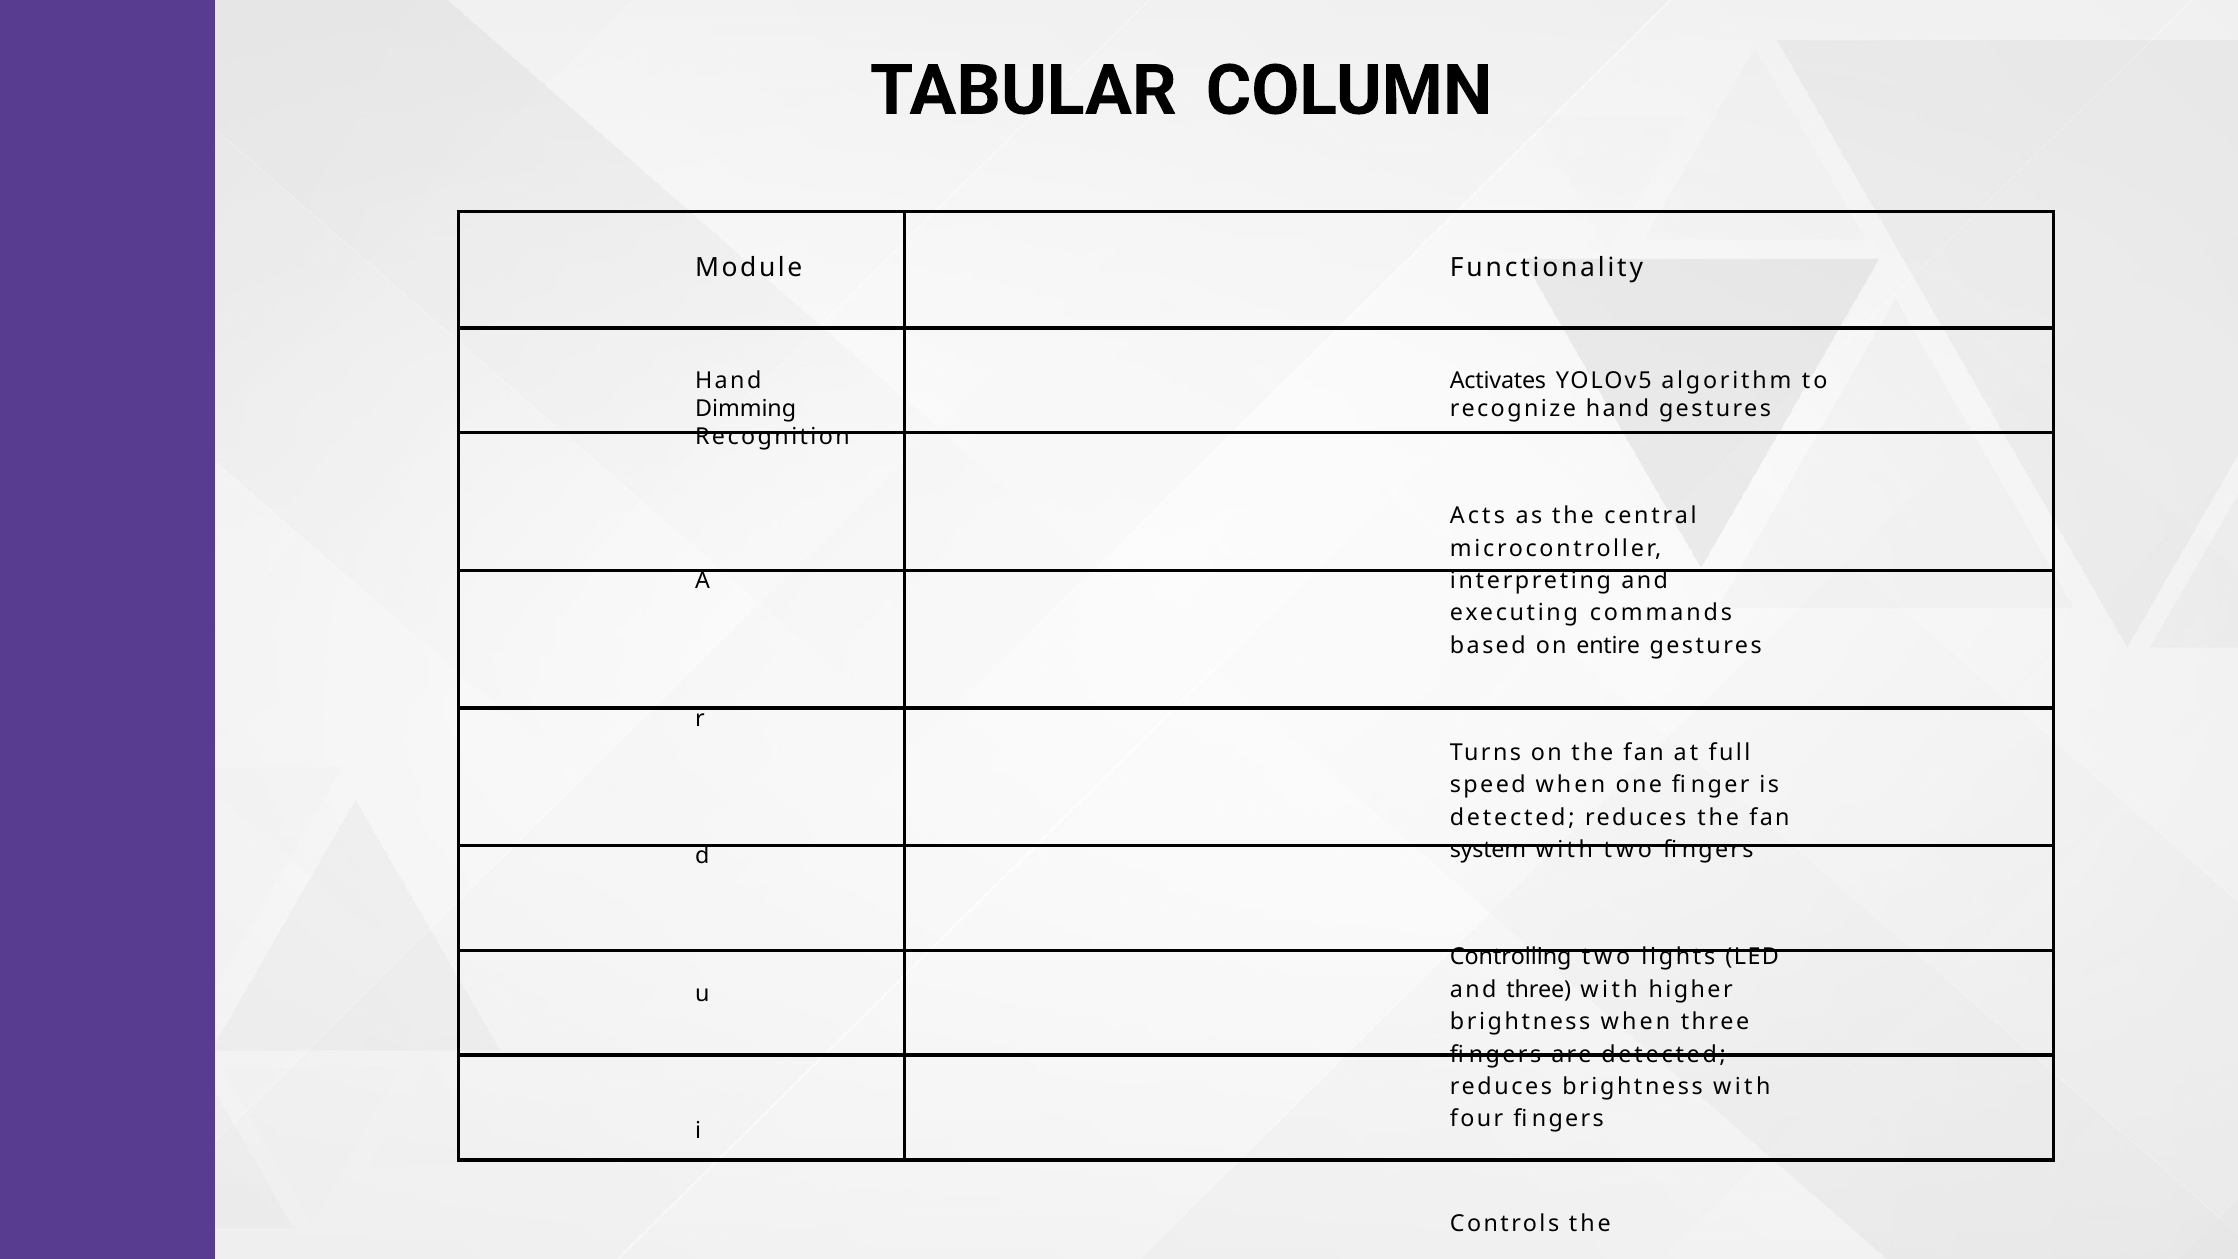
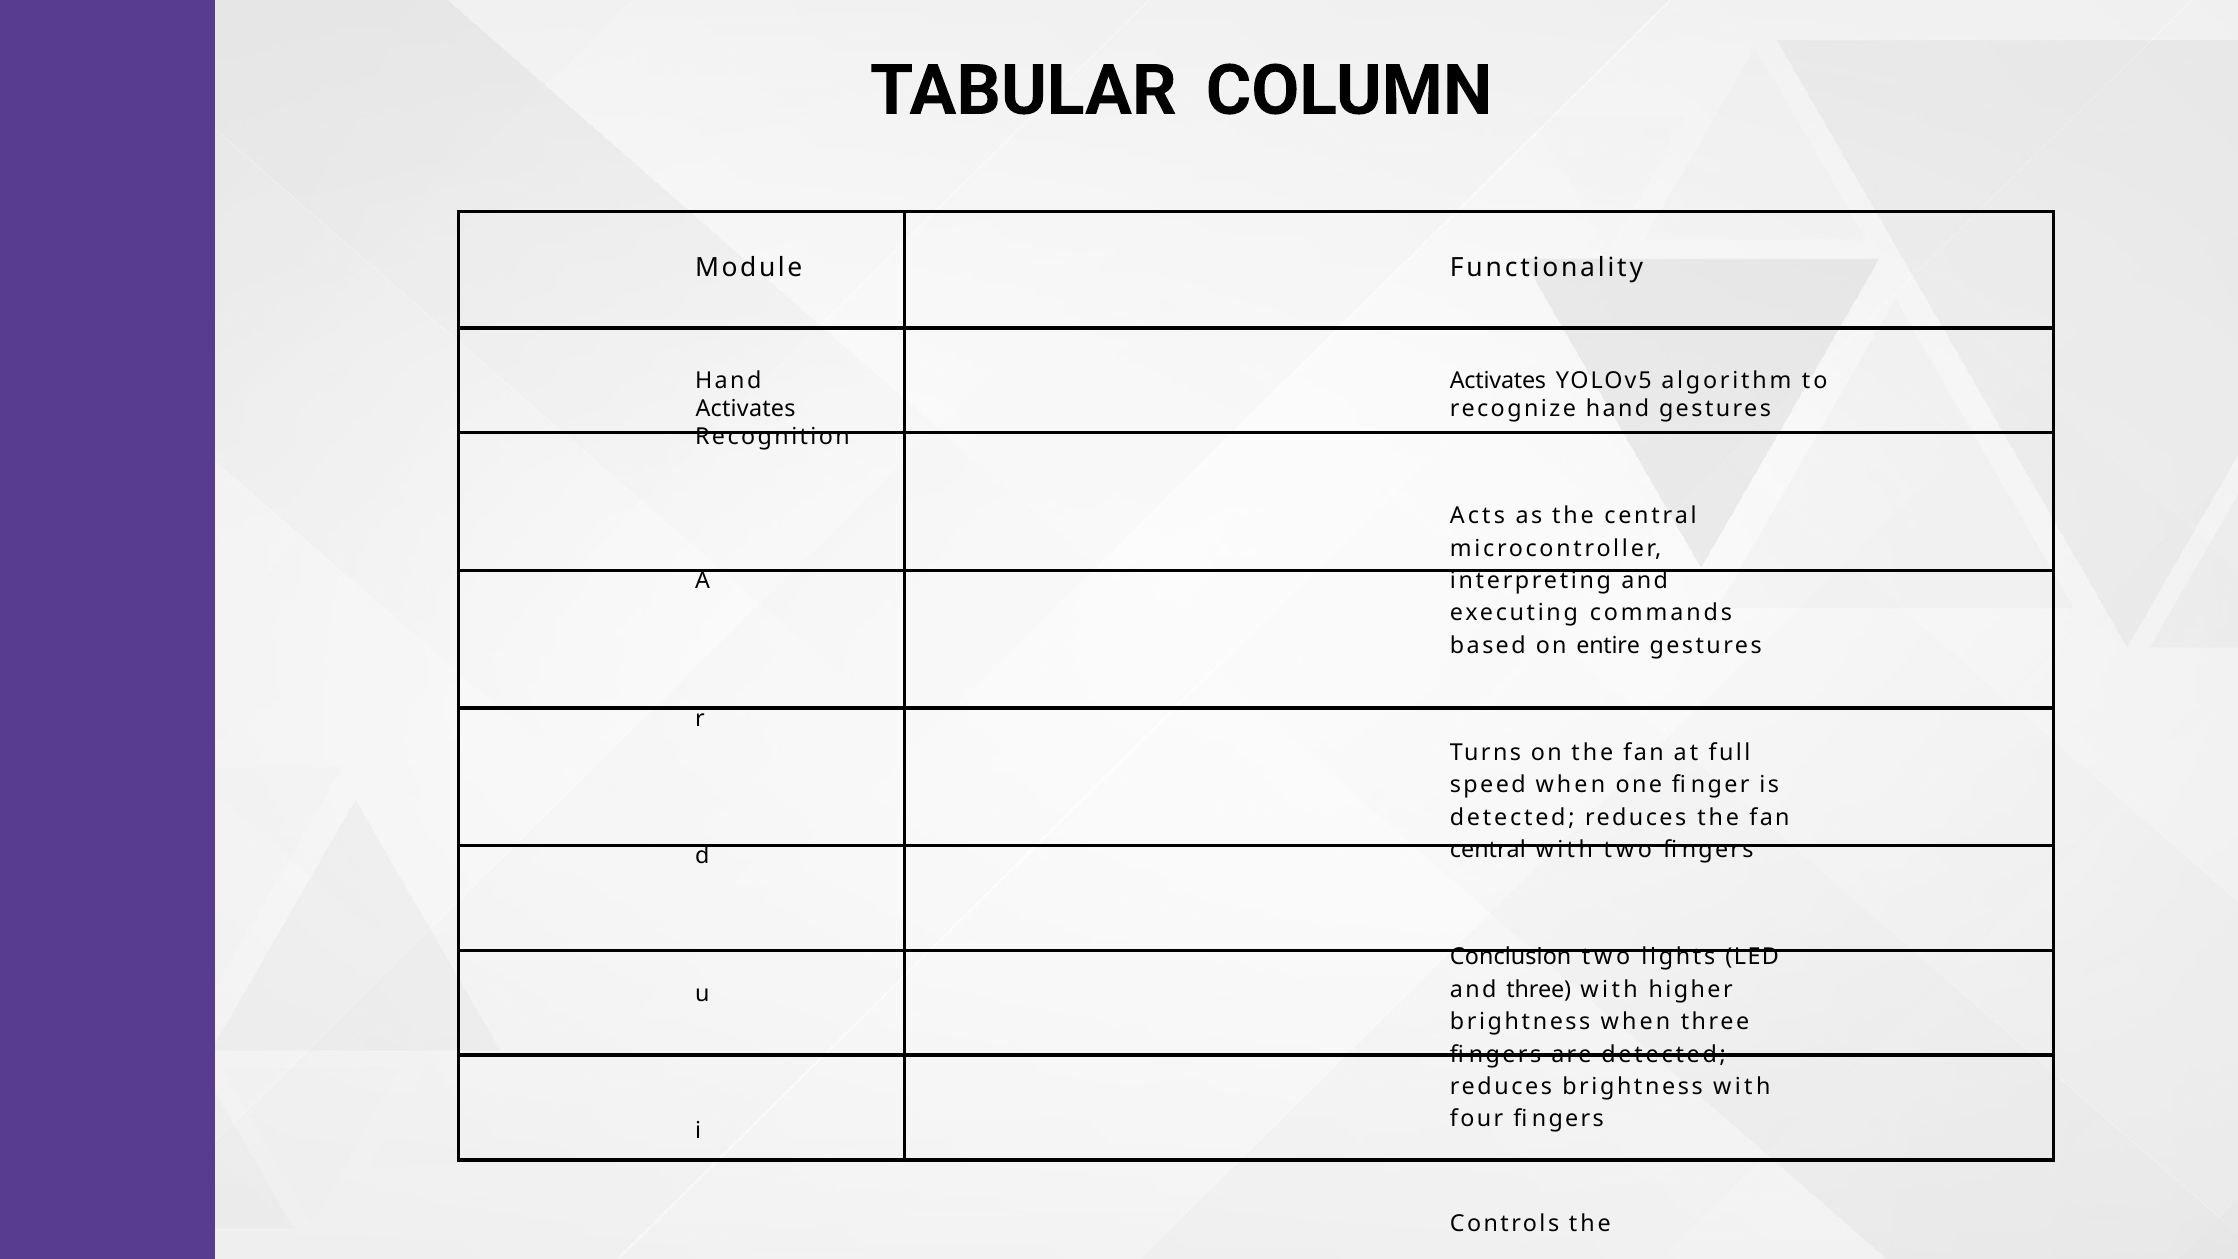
Dimming: Dimming -> Activates (746, 409)
system: system -> central (1488, 850)
Controlling: Controlling -> Conclusion (1511, 957)
